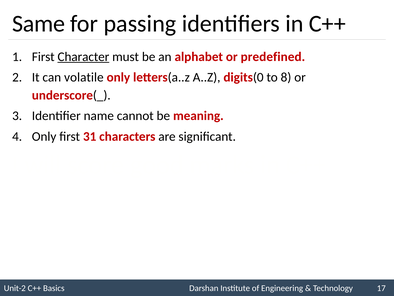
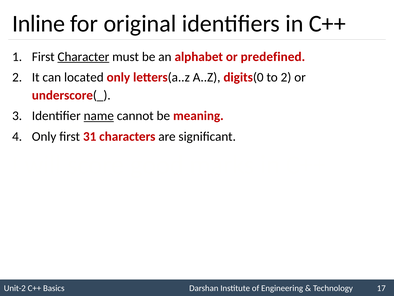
Same: Same -> Inline (39, 24)
passing: passing -> original (140, 24)
volatile: volatile -> located (84, 77)
to 8: 8 -> 2 (286, 77)
name underline: none -> present (99, 116)
